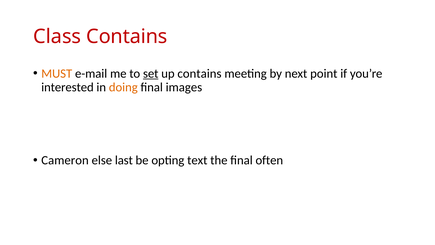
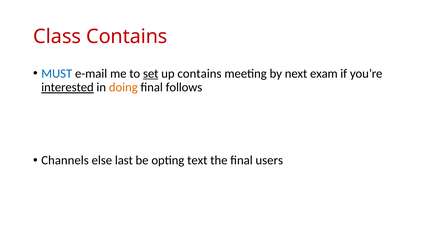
MUST colour: orange -> blue (57, 74)
point: point -> exam (324, 74)
interested underline: none -> present (68, 87)
images: images -> follows (184, 87)
Cameron: Cameron -> Channels (65, 160)
often: often -> users (269, 160)
